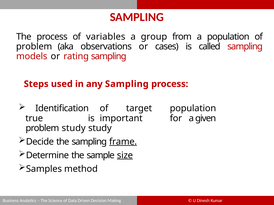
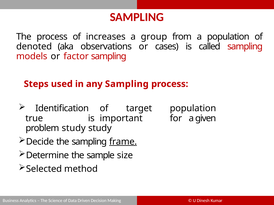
variables: variables -> increases (106, 37)
problem: problem -> denoted (34, 47)
rating: rating -> factor (76, 56)
size underline: present -> none (125, 156)
Samples: Samples -> Selected (44, 169)
